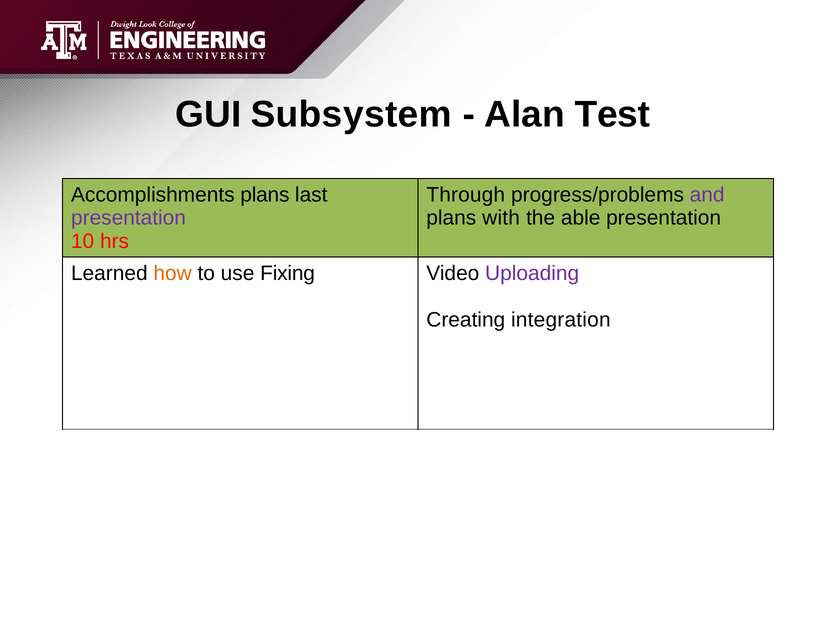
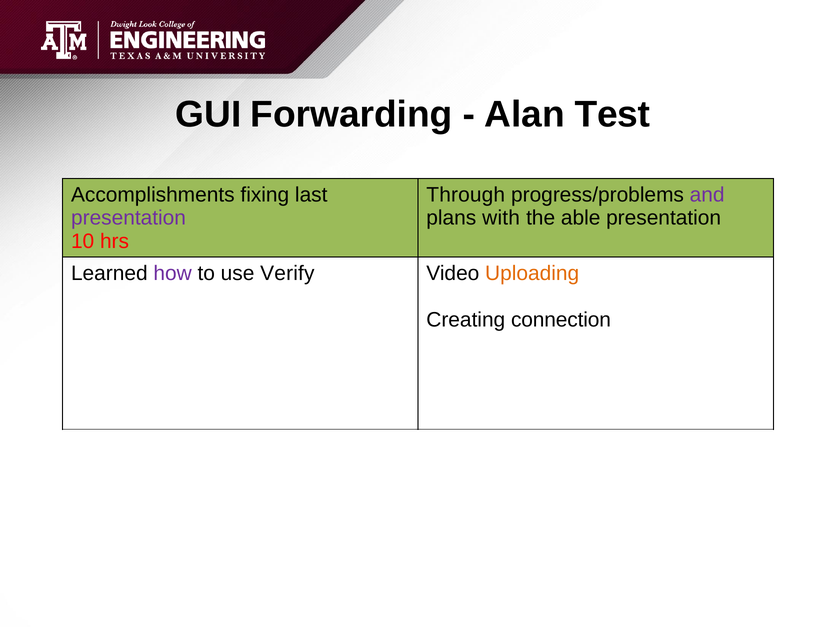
Subsystem: Subsystem -> Forwarding (352, 115)
Accomplishments plans: plans -> fixing (265, 195)
how colour: orange -> purple (173, 273)
Fixing: Fixing -> Verify (287, 273)
Uploading colour: purple -> orange (532, 273)
integration: integration -> connection (561, 320)
